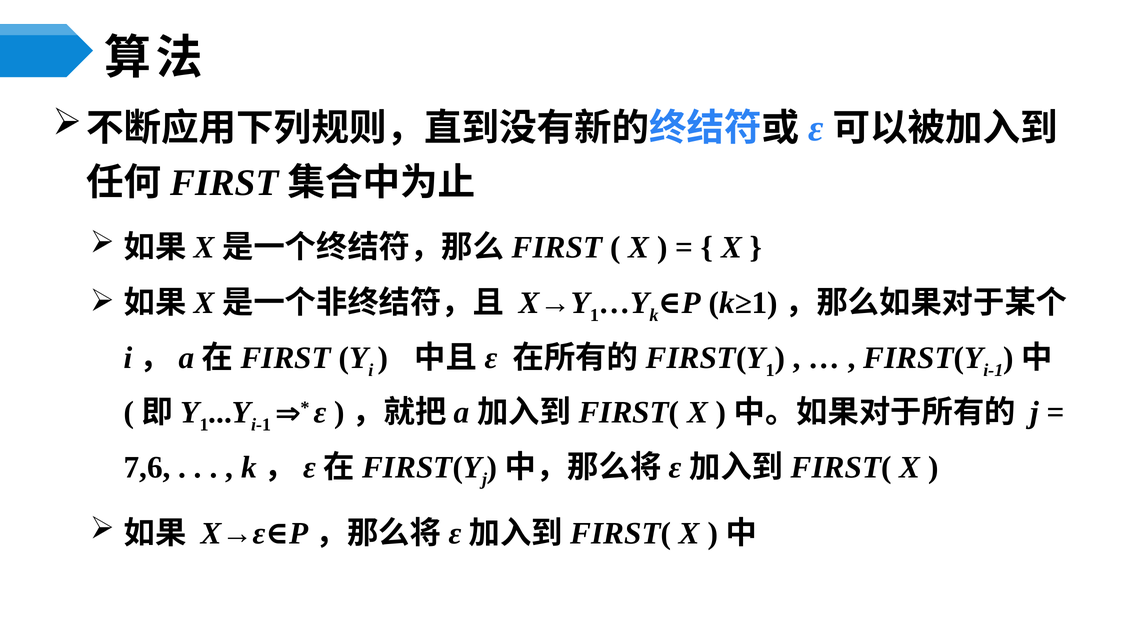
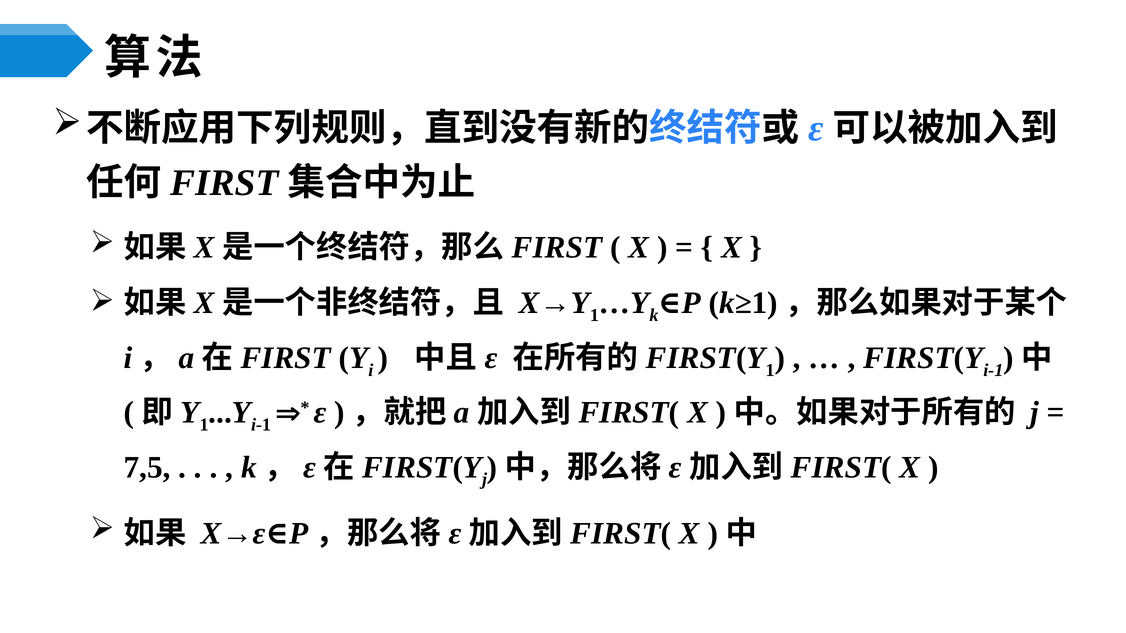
7,6: 7,6 -> 7,5 (147, 468)
